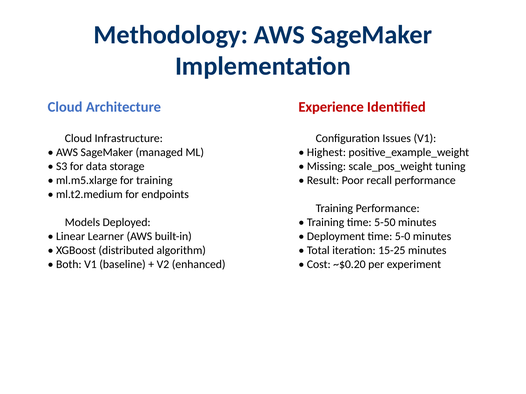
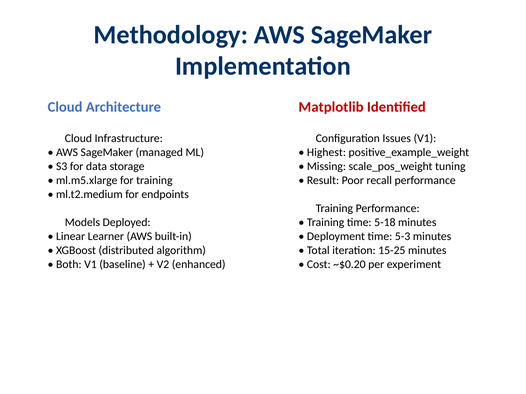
Experience: Experience -> Matplotlib (331, 107)
5-50: 5-50 -> 5-18 (385, 223)
5-0: 5-0 -> 5-3 (403, 237)
